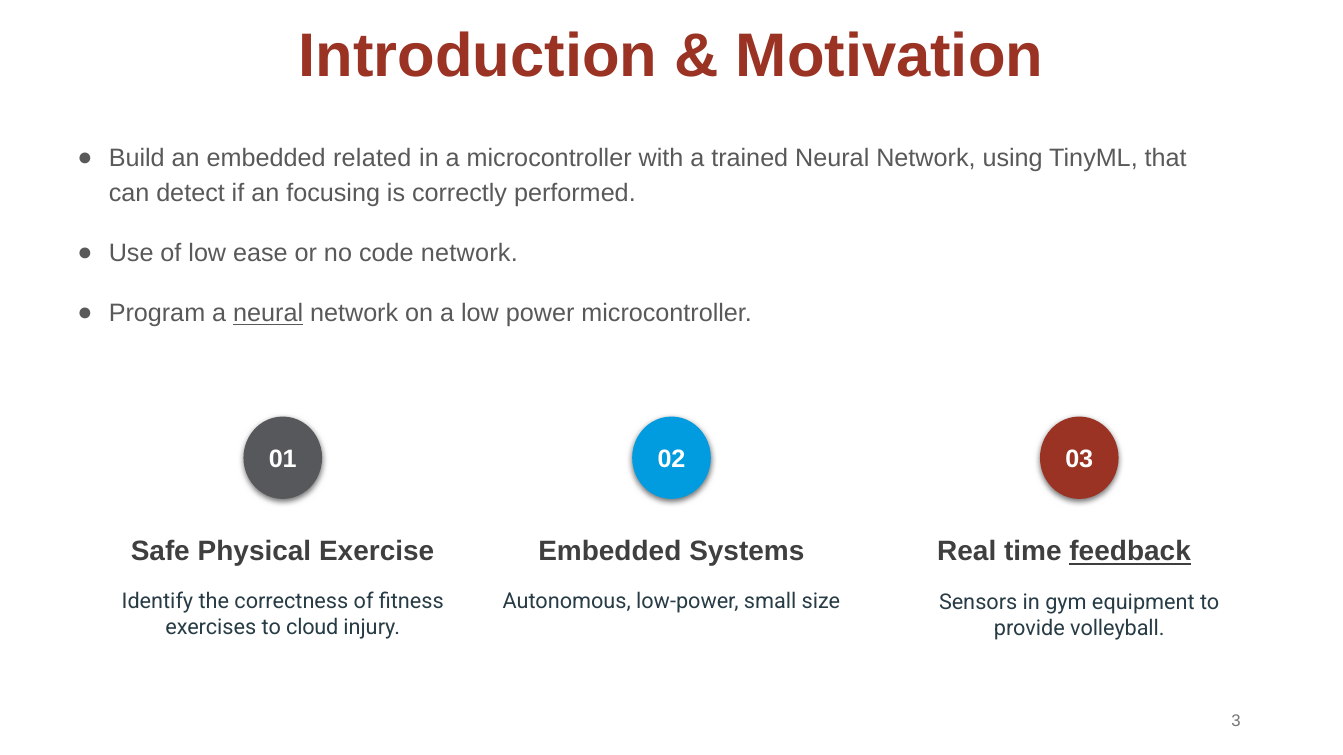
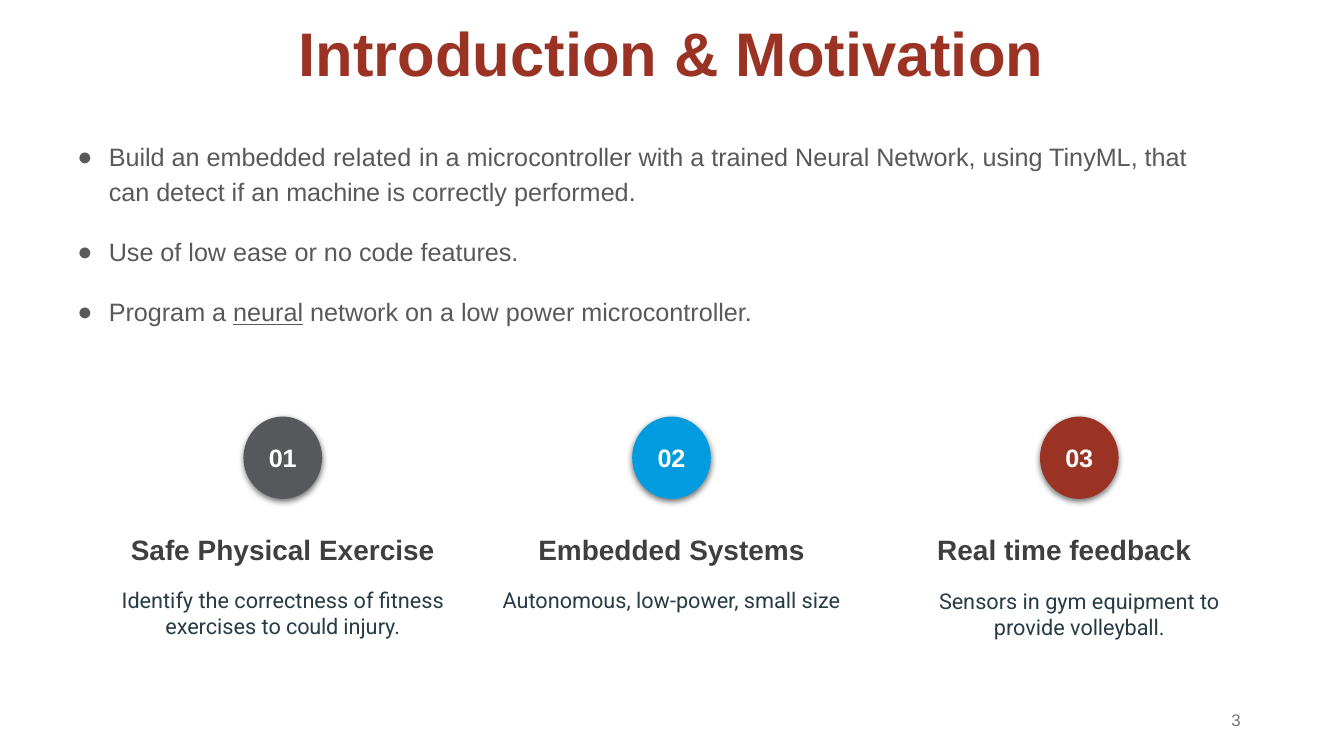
focusing: focusing -> machine (333, 193)
code network: network -> features (470, 253)
feedback underline: present -> none (1130, 552)
cloud: cloud -> could (312, 628)
